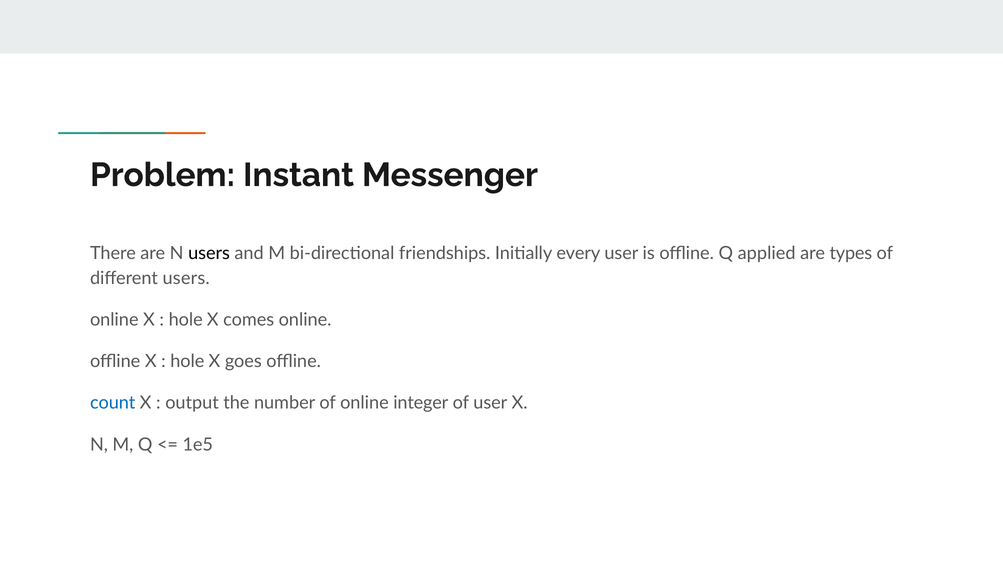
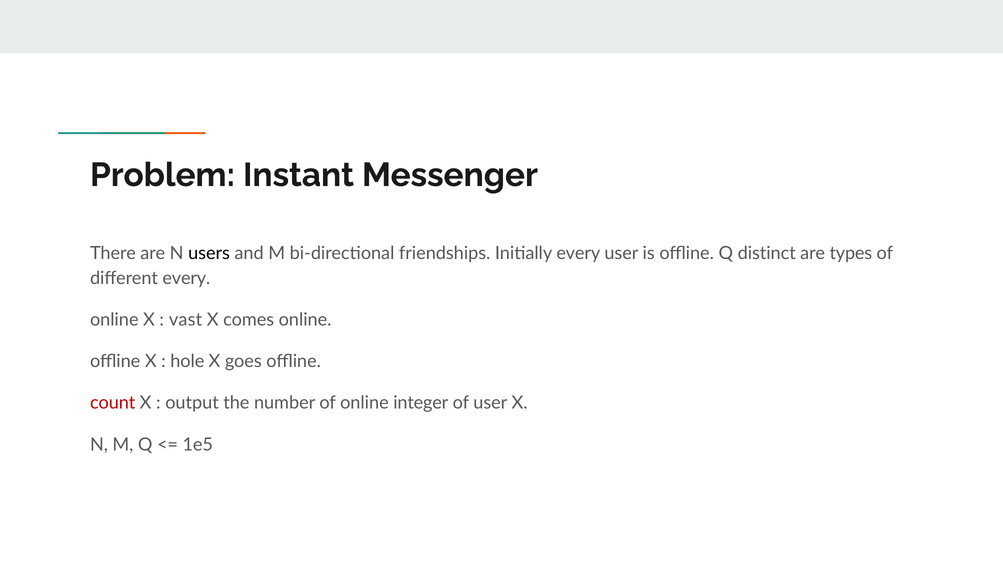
applied: applied -> distinct (767, 253)
different users: users -> every (186, 278)
hole: hole -> vast (186, 320)
count colour: blue -> red (113, 403)
